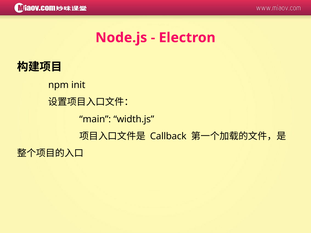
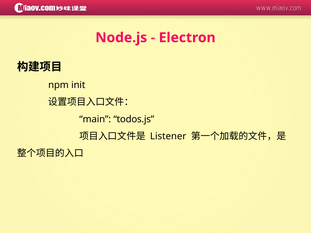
width.js: width.js -> todos.js (134, 119)
Callback: Callback -> Listener (168, 136)
